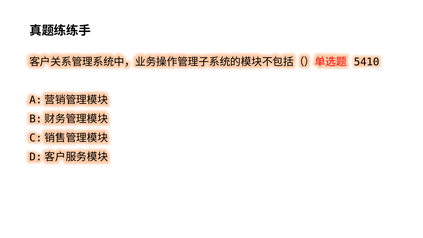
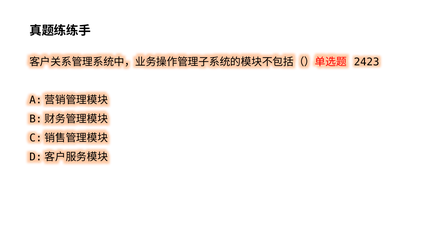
5410: 5410 -> 2423 (367, 62)
